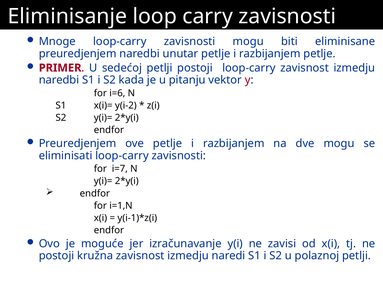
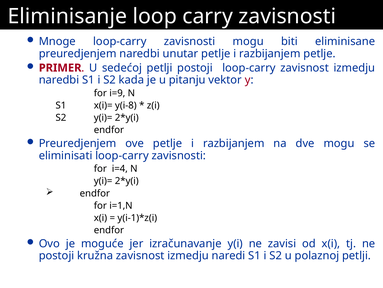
i=6: i=6 -> i=9 (117, 93)
y(i-2: y(i-2 -> y(i-8 (126, 105)
i=7: i=7 -> i=4 (120, 168)
